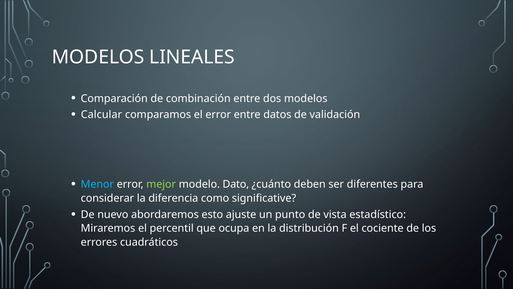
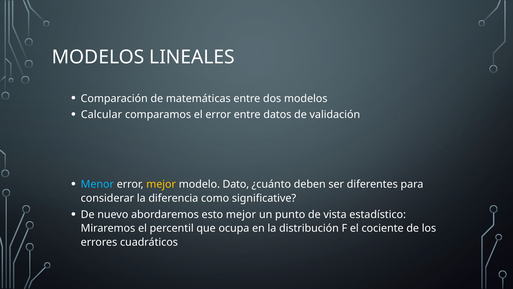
combinación: combinación -> matemáticas (198, 98)
mejor colour: light green -> yellow (161, 184)
esto ajuste: ajuste -> mejor (241, 214)
